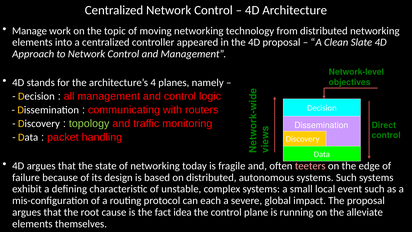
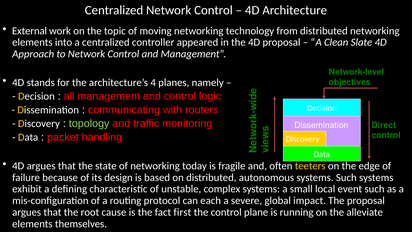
Manage: Manage -> External (30, 31)
teeters colour: pink -> yellow (310, 166)
idea: idea -> first (182, 212)
